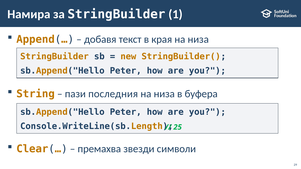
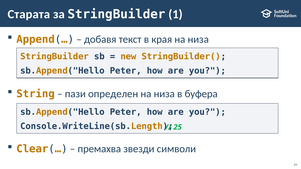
Намира: Намира -> Старата (29, 14)
последния: последния -> определен (113, 94)
